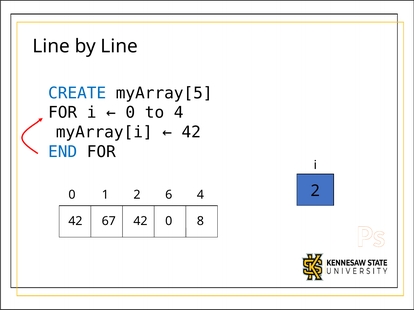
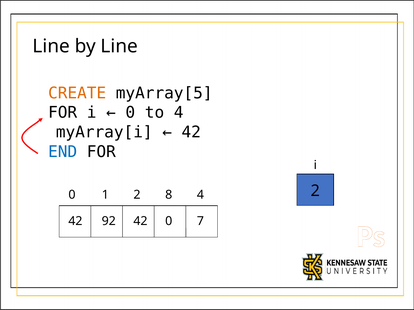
CREATE colour: blue -> orange (77, 93)
6: 6 -> 8 (169, 195)
67: 67 -> 92 (109, 222)
8: 8 -> 7 (200, 222)
